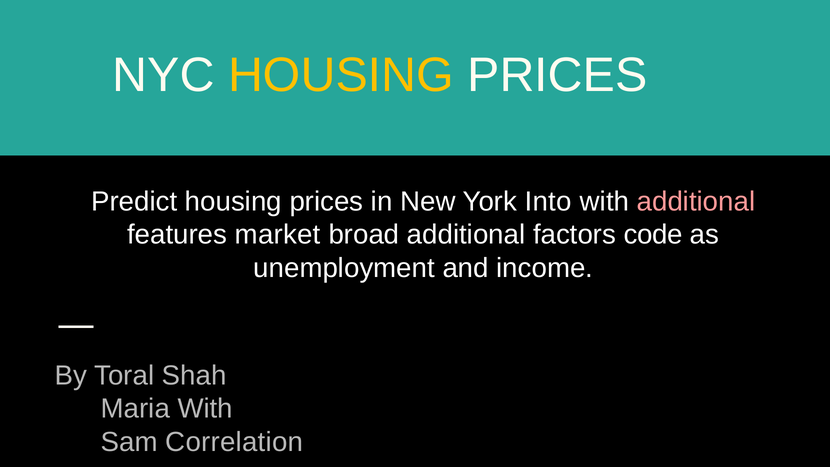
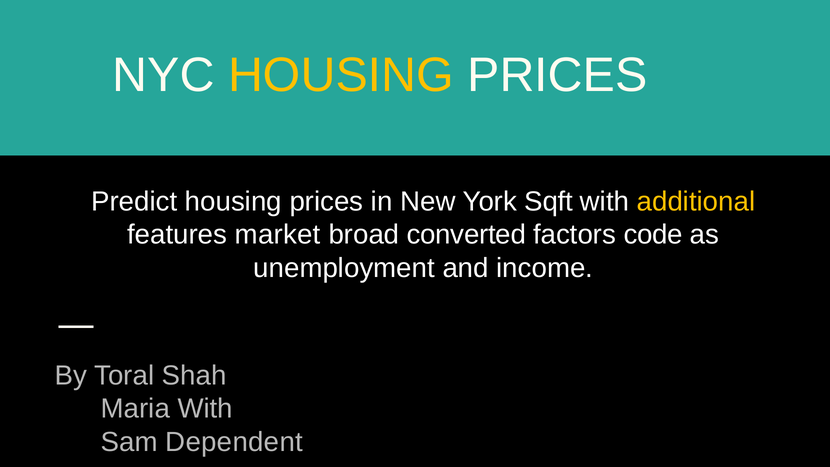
Into: Into -> Sqft (549, 202)
additional colour: pink -> yellow (696, 202)
broad additional: additional -> converted (466, 235)
Correlation: Correlation -> Dependent (234, 442)
